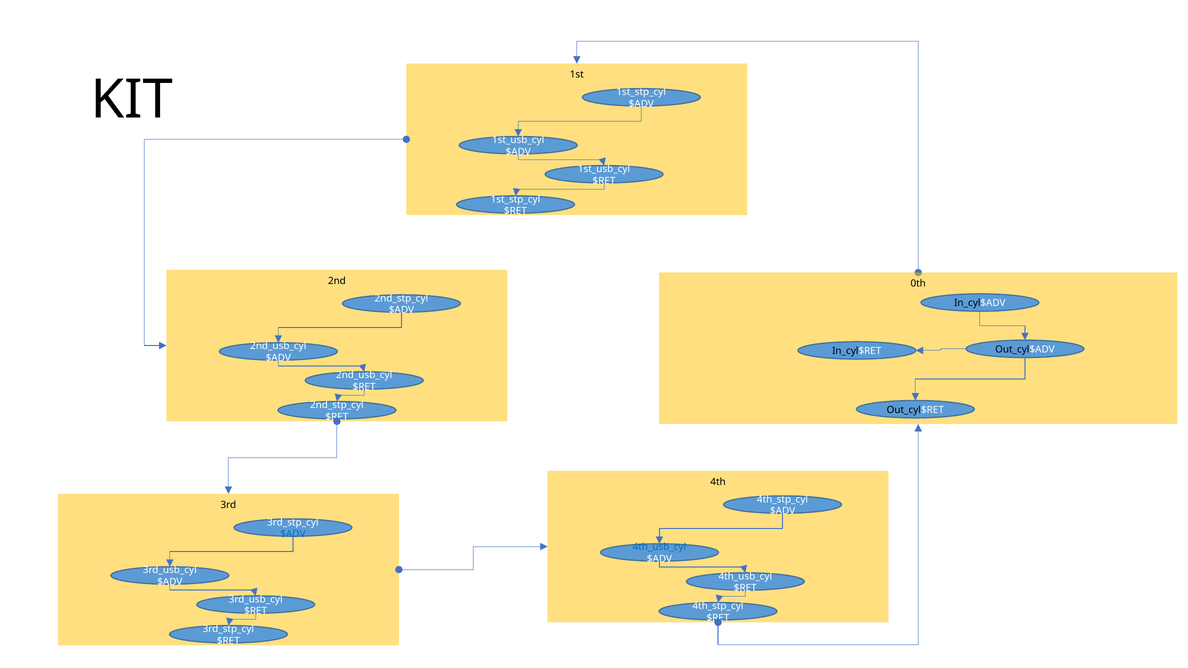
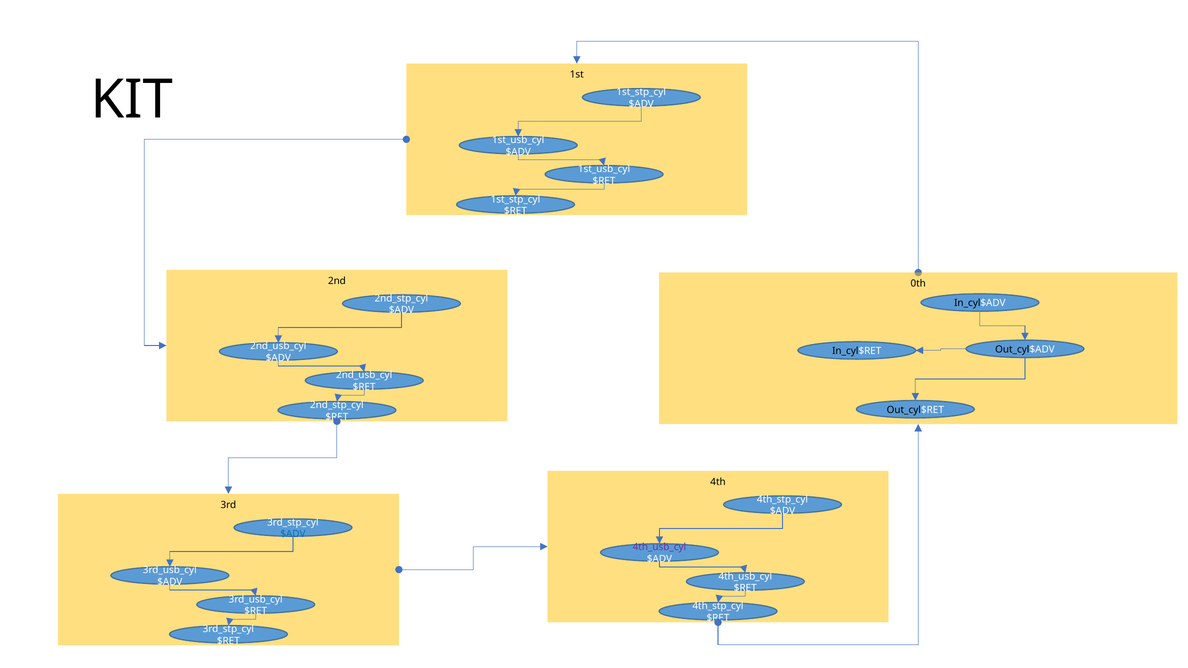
4th_usb_cyl colour: blue -> purple (659, 547)
